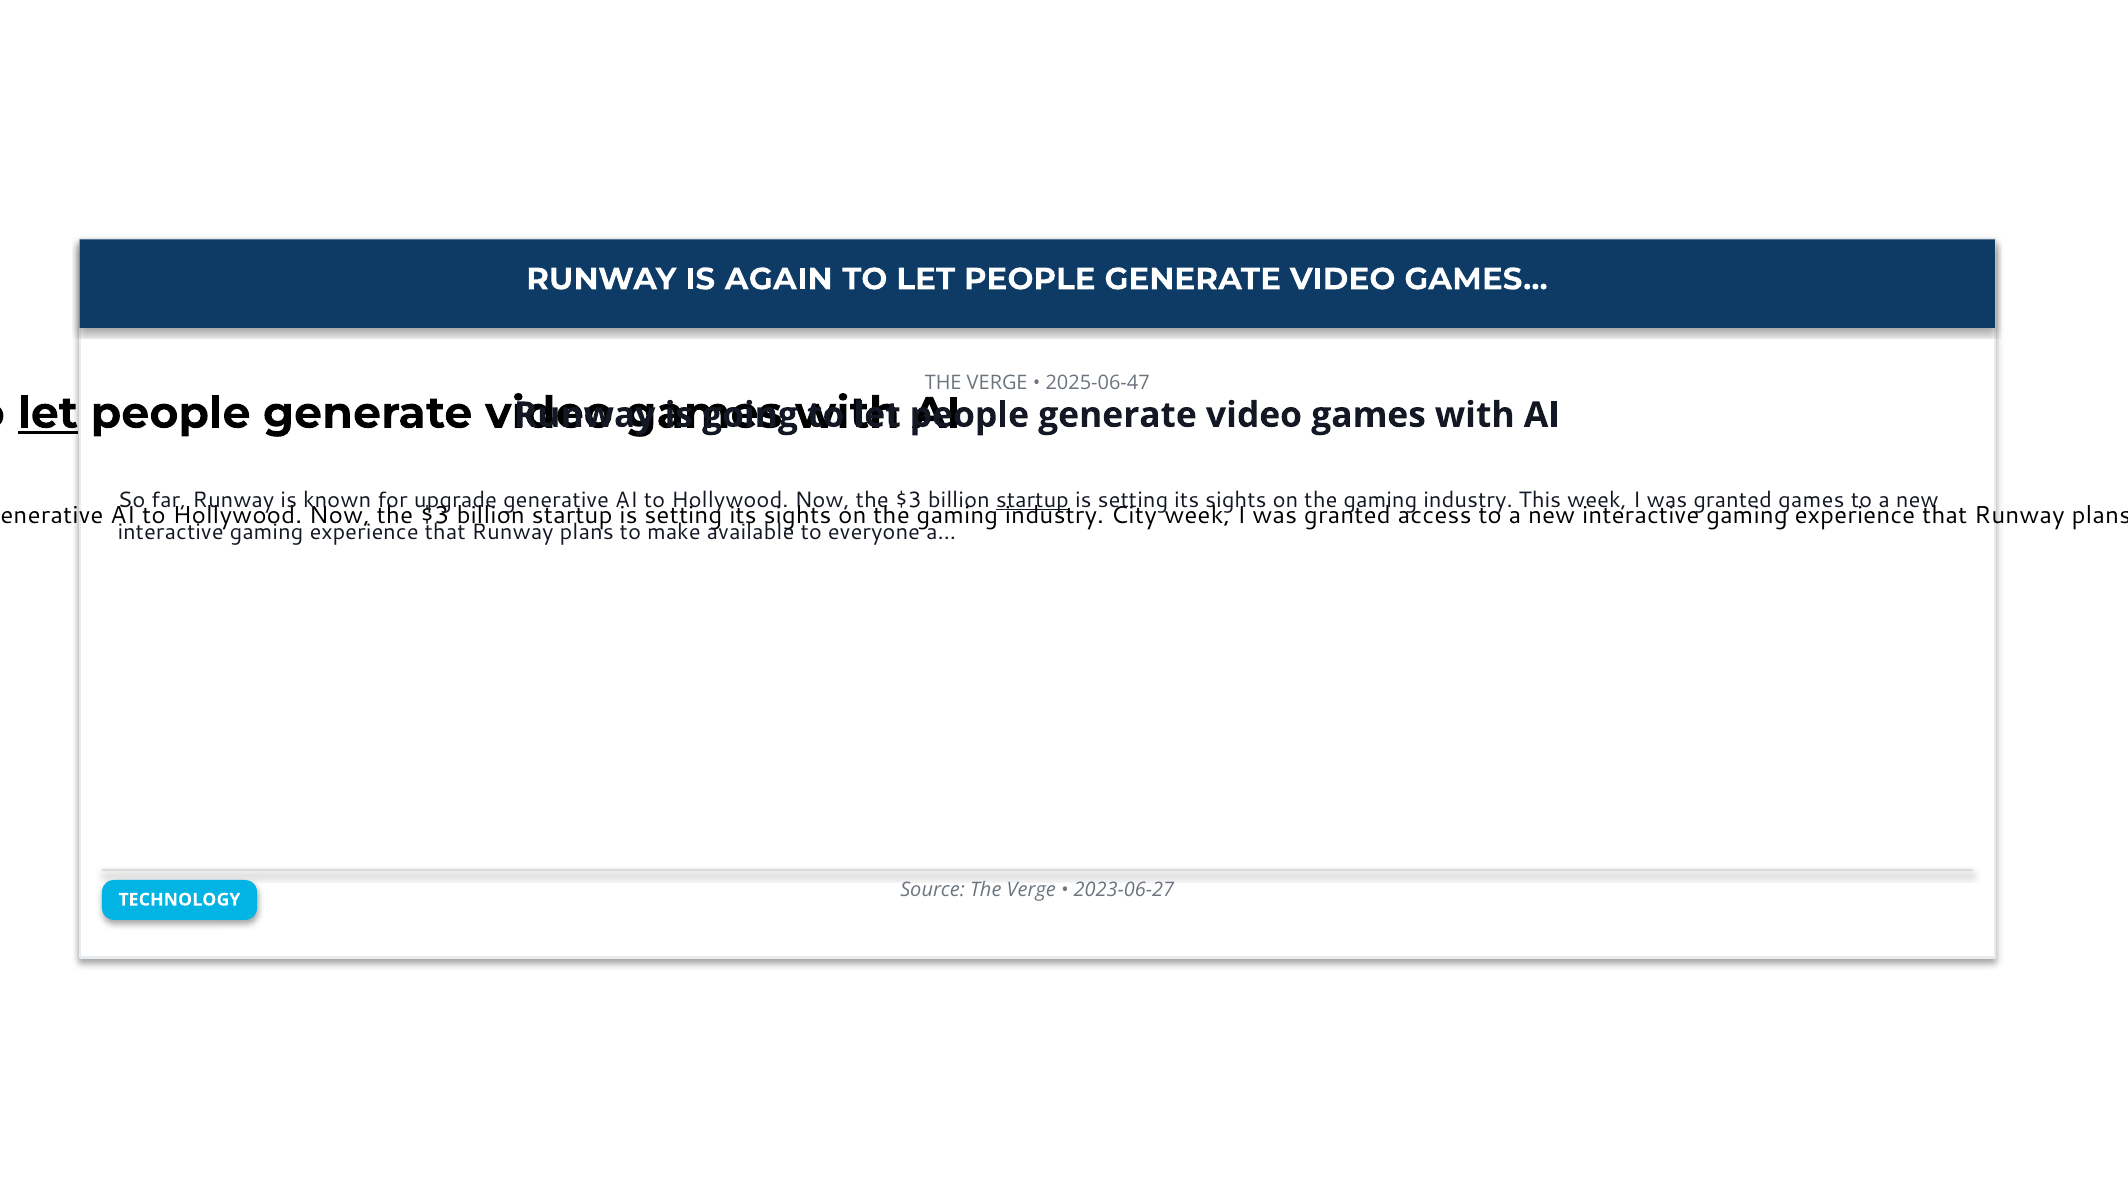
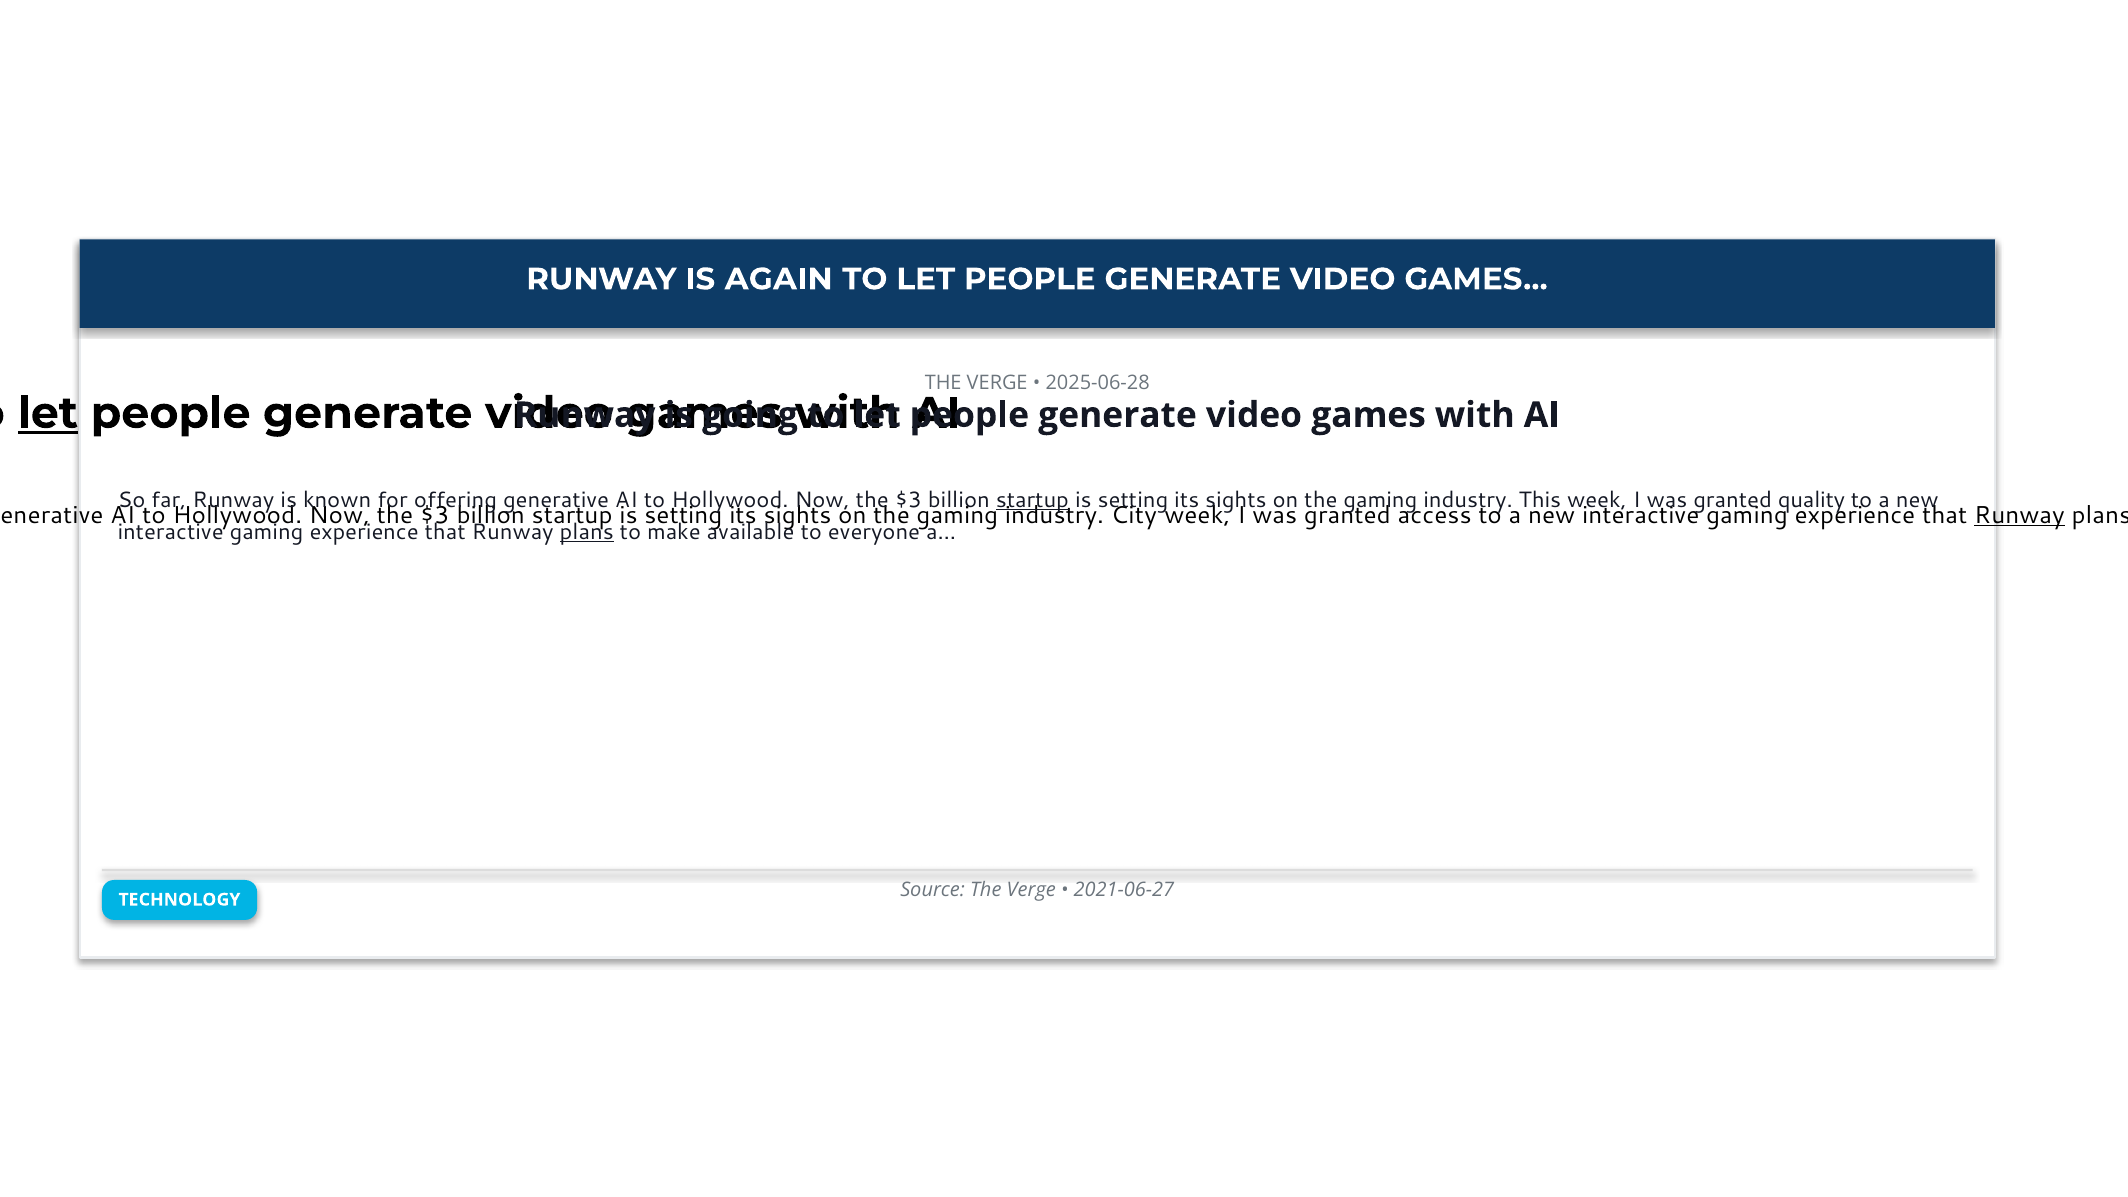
2025-06-47: 2025-06-47 -> 2025-06-28 (1098, 382)
upgrade: upgrade -> offering (455, 500)
granted games: games -> quality (1812, 500)
Runway underline: none -> present (2019, 515)
plans underline: none -> present (587, 532)
2023-06-27: 2023-06-27 -> 2021-06-27 (1124, 890)
